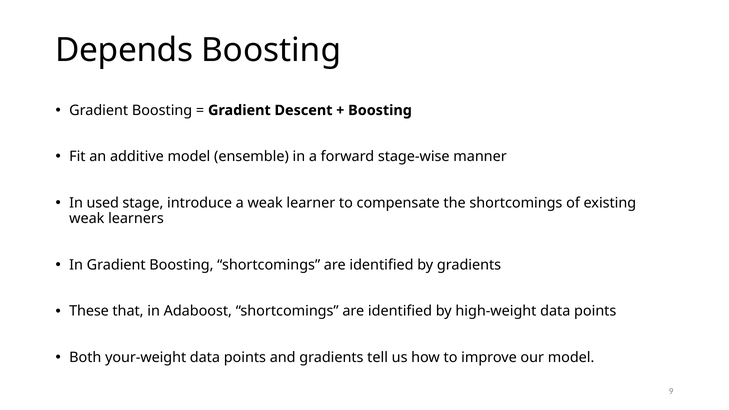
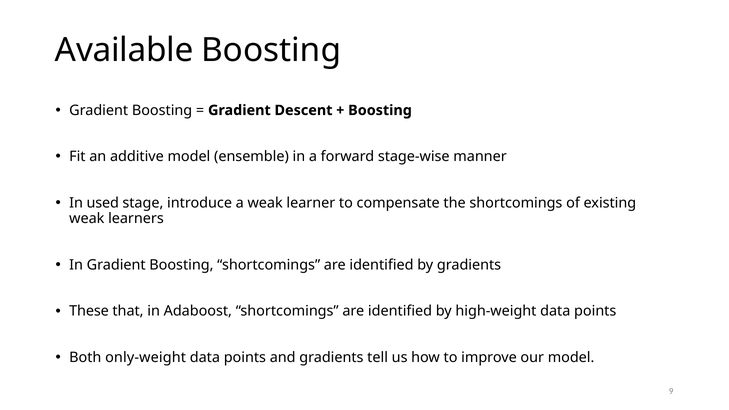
Depends: Depends -> Available (124, 50)
your-weight: your-weight -> only-weight (146, 358)
